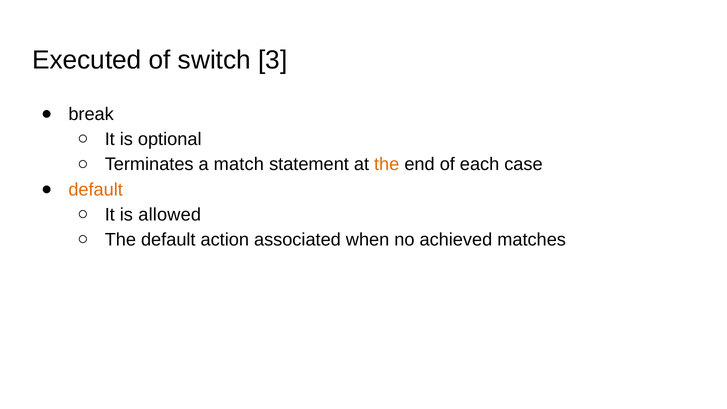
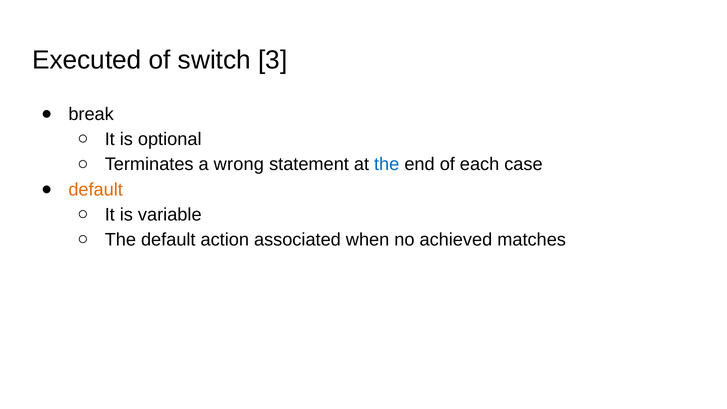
match: match -> wrong (239, 164)
the colour: orange -> blue (387, 164)
allowed: allowed -> variable (170, 215)
